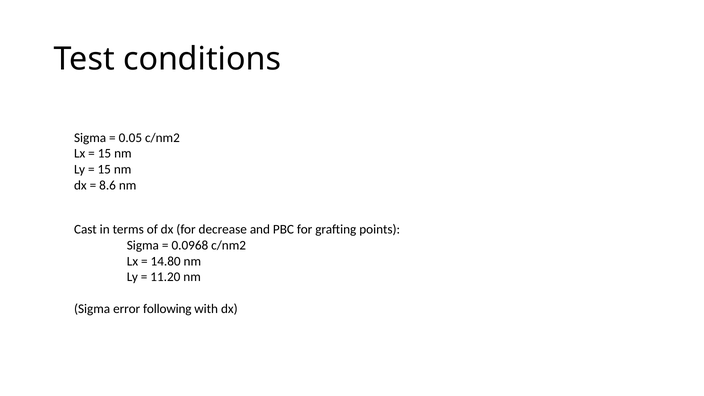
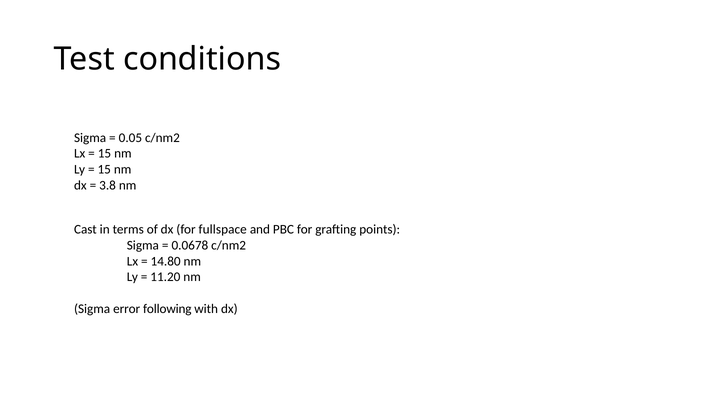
8.6: 8.6 -> 3.8 (108, 185)
decrease: decrease -> fullspace (223, 230)
0.0968: 0.0968 -> 0.0678 (190, 245)
